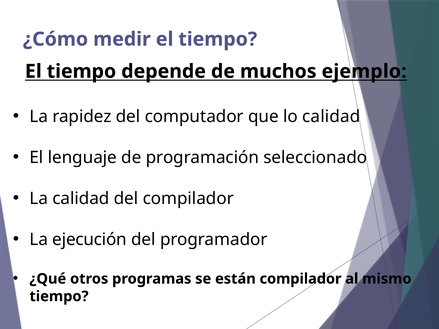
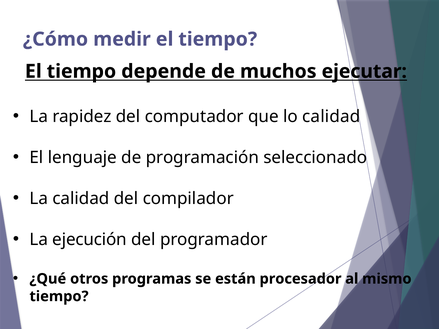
ejemplo: ejemplo -> ejecutar (364, 71)
están compilador: compilador -> procesador (301, 279)
